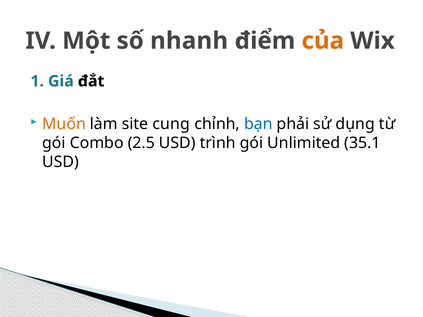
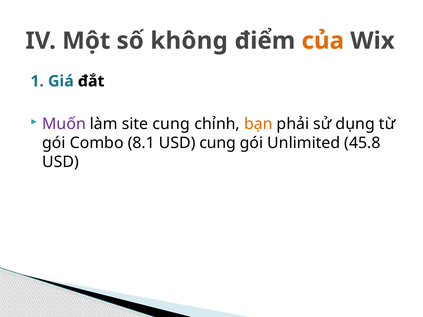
nhanh: nhanh -> không (189, 41)
Muốn colour: orange -> purple (64, 124)
bạn colour: blue -> orange (258, 124)
2.5: 2.5 -> 8.1 (141, 143)
USD trình: trình -> cung (218, 143)
35.1: 35.1 -> 45.8 (362, 143)
